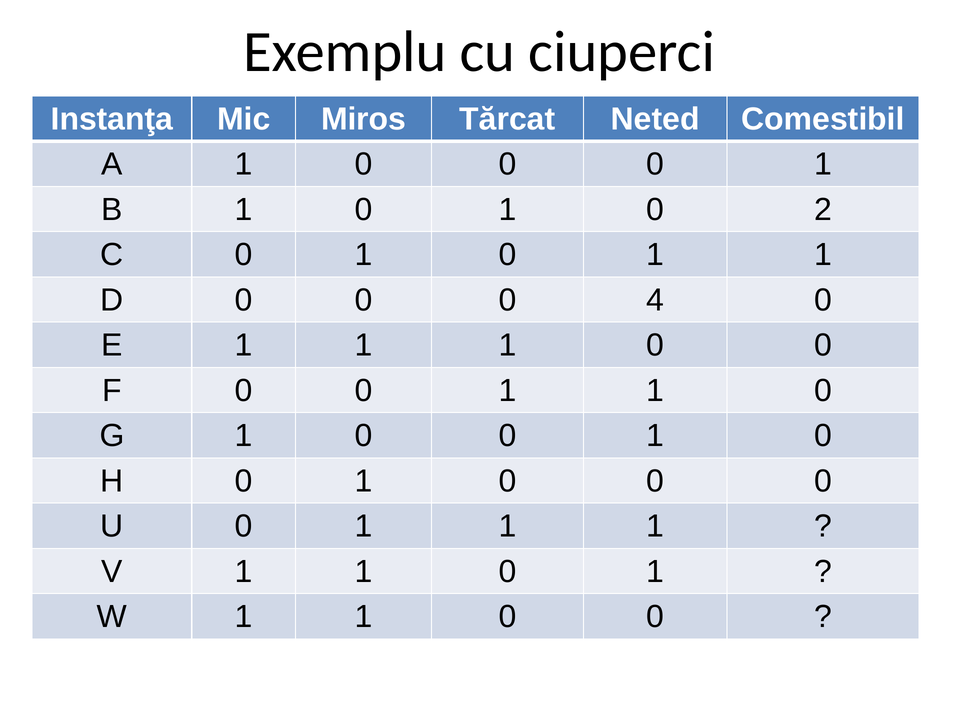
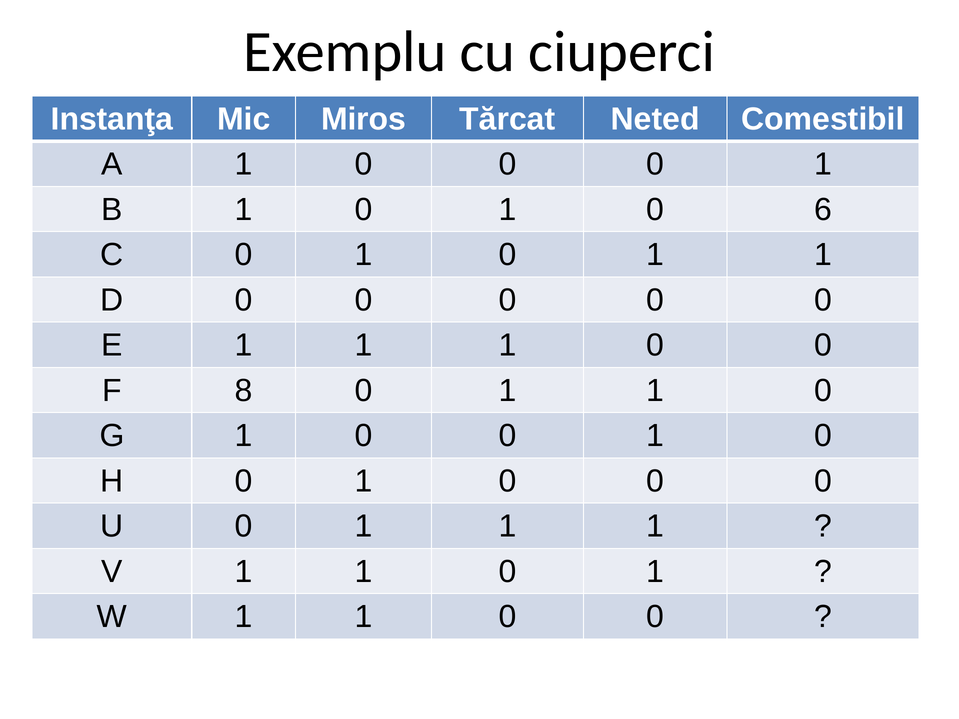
2: 2 -> 6 (823, 210)
4: 4 -> 0 (655, 300)
F 0: 0 -> 8 (244, 391)
